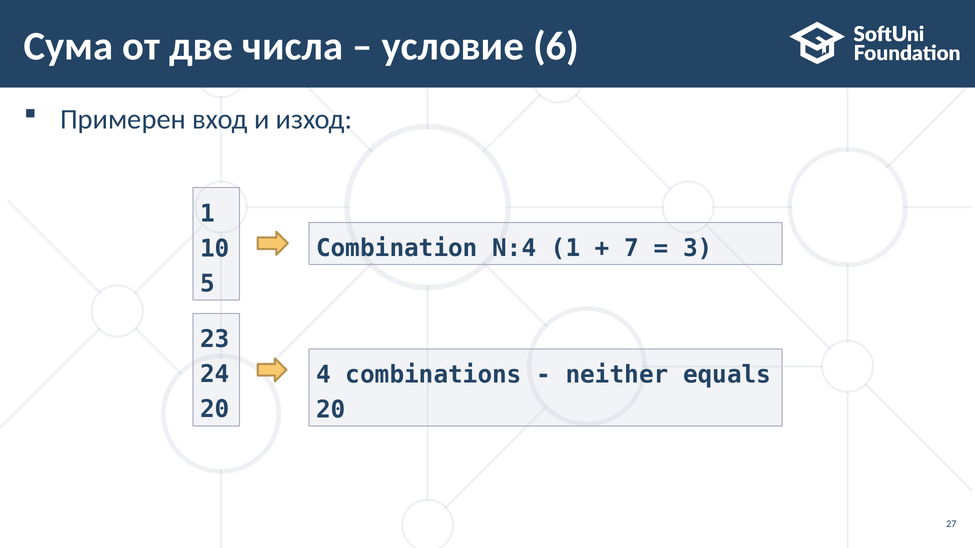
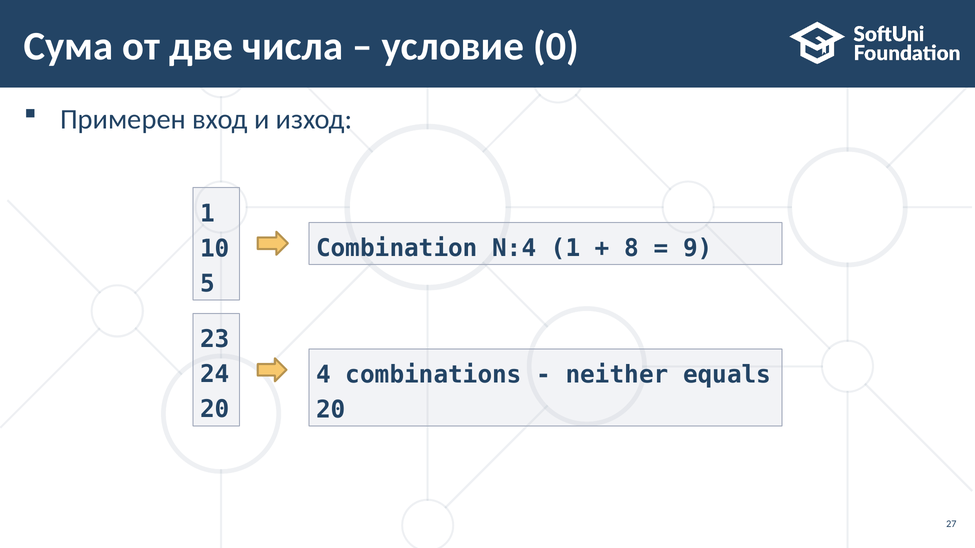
6: 6 -> 0 (556, 46)
7: 7 -> 8 (632, 248)
3: 3 -> 9 (698, 248)
